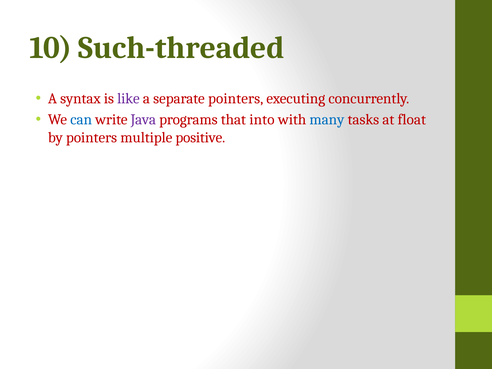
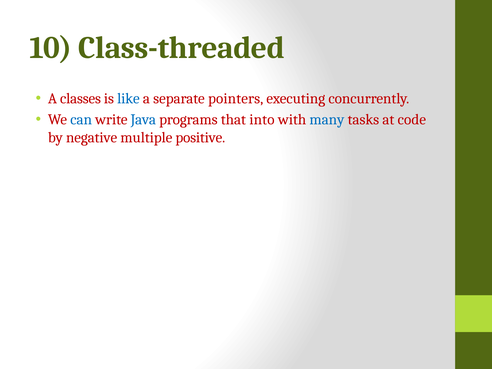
Such-threaded: Such-threaded -> Class-threaded (181, 48)
syntax: syntax -> classes (80, 99)
like colour: purple -> blue (128, 99)
Java colour: purple -> blue (143, 120)
float: float -> code (412, 120)
by pointers: pointers -> negative (92, 138)
